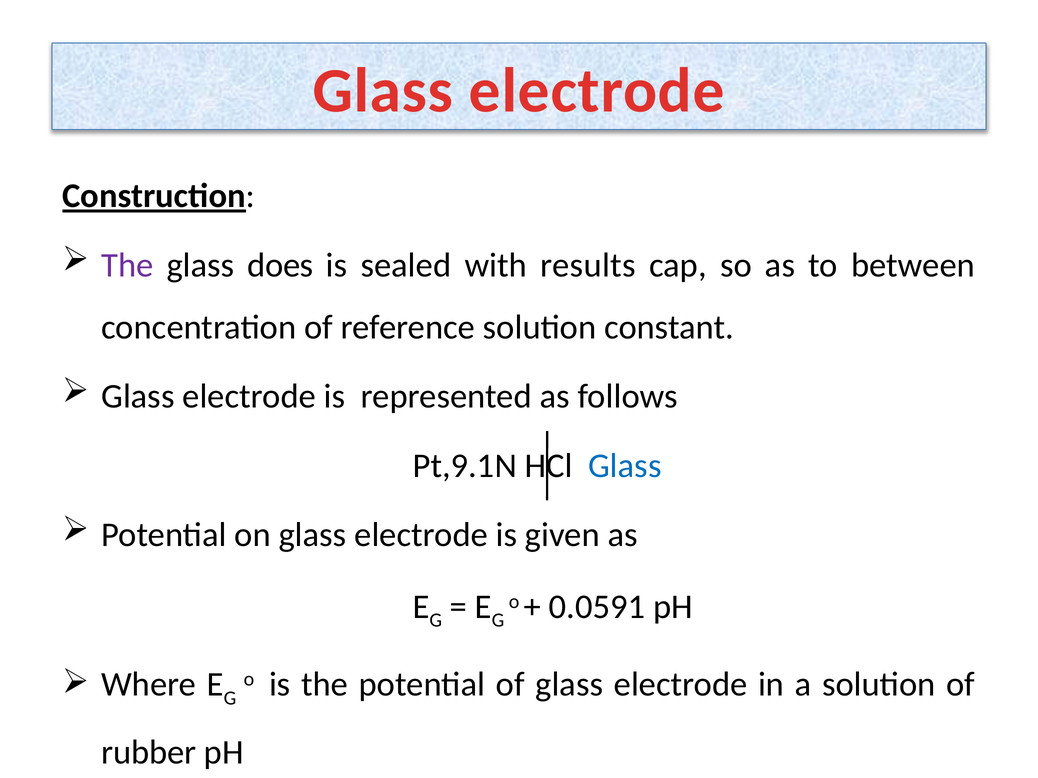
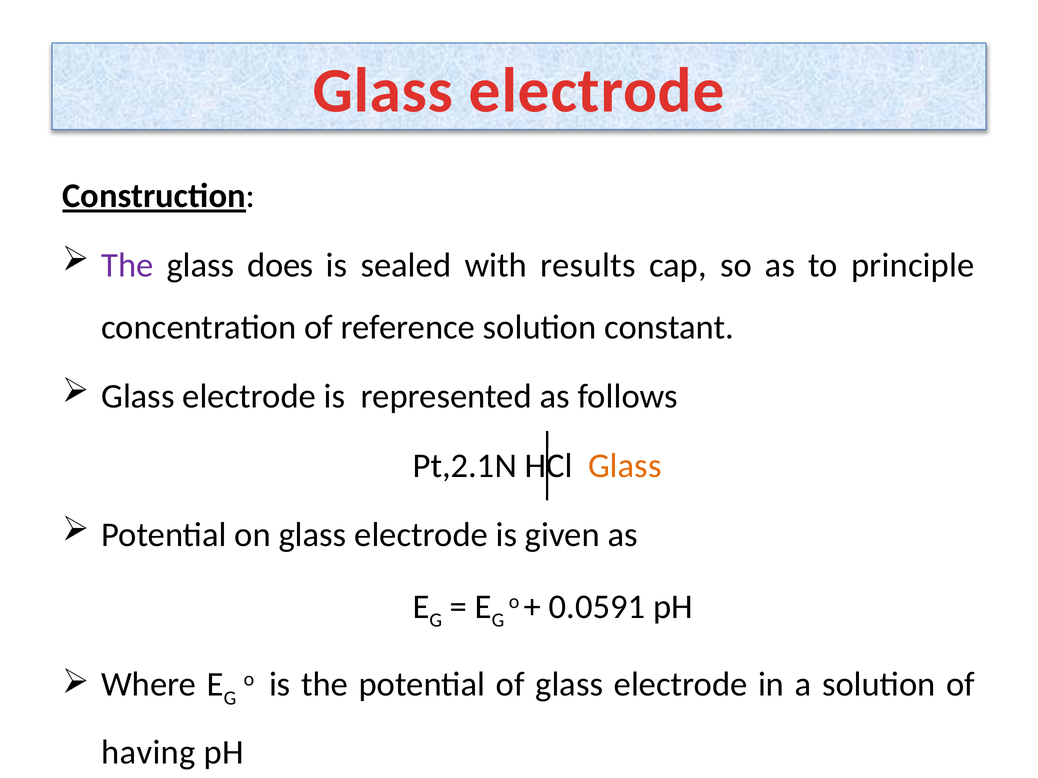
between: between -> principle (913, 265)
Pt,9.1N: Pt,9.1N -> Pt,2.1N (465, 466)
Glass colour: blue -> orange (625, 466)
rubber: rubber -> having (148, 753)
